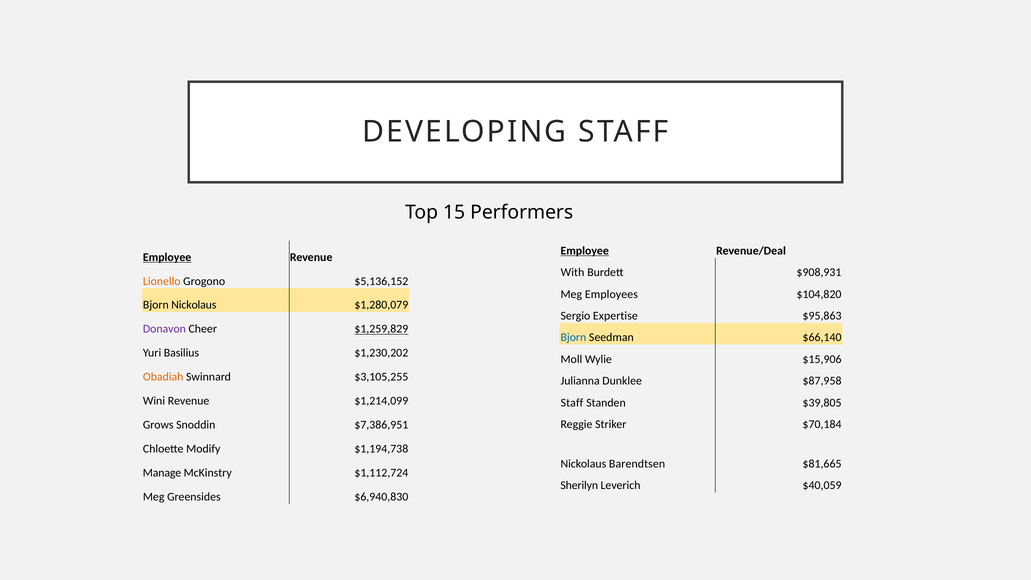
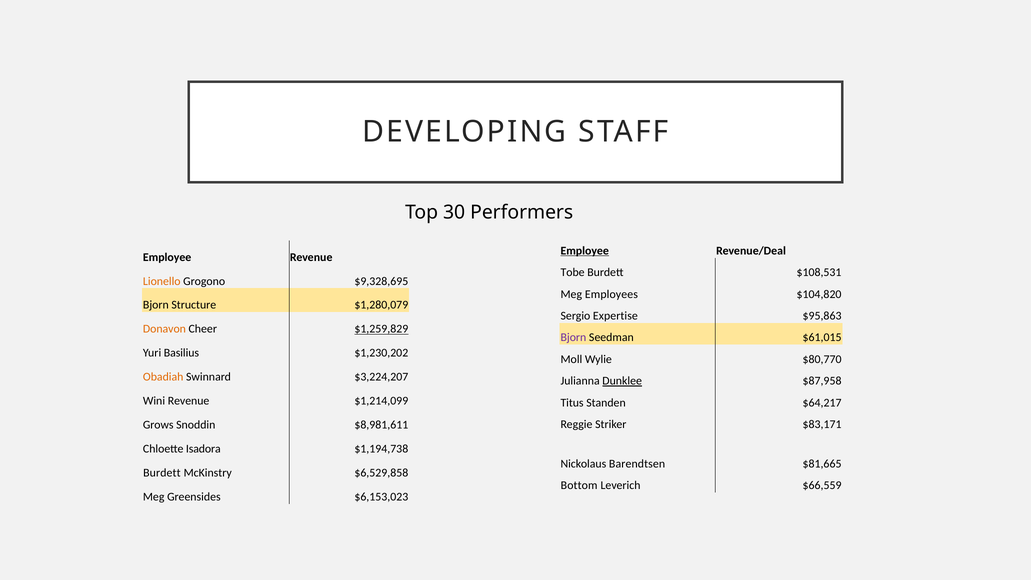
15: 15 -> 30 (454, 212)
Employee underline: present -> none (167, 257)
With: With -> Tobe (573, 272)
$908,931: $908,931 -> $108,531 (819, 272)
$5,136,152: $5,136,152 -> $9,328,695 (381, 281)
Bjorn Nickolaus: Nickolaus -> Structure (194, 305)
Donavon colour: purple -> orange (164, 329)
Bjorn colour: blue -> purple (573, 338)
$66,140: $66,140 -> $61,015 (822, 338)
$15,906: $15,906 -> $80,770 (822, 359)
$3,105,255: $3,105,255 -> $3,224,207 (381, 377)
Dunklee underline: none -> present (622, 381)
Staff: Staff -> Titus (572, 403)
$39,805: $39,805 -> $64,217 (822, 403)
$70,184: $70,184 -> $83,171 (822, 424)
$7,386,951: $7,386,951 -> $8,981,611 (381, 425)
Modify: Modify -> Isadora (203, 449)
Manage: Manage -> Burdett (162, 473)
$1,112,724: $1,112,724 -> $6,529,858 (381, 473)
Sherilyn: Sherilyn -> Bottom (579, 485)
$40,059: $40,059 -> $66,559 (822, 485)
$6,940,830: $6,940,830 -> $6,153,023 (381, 497)
